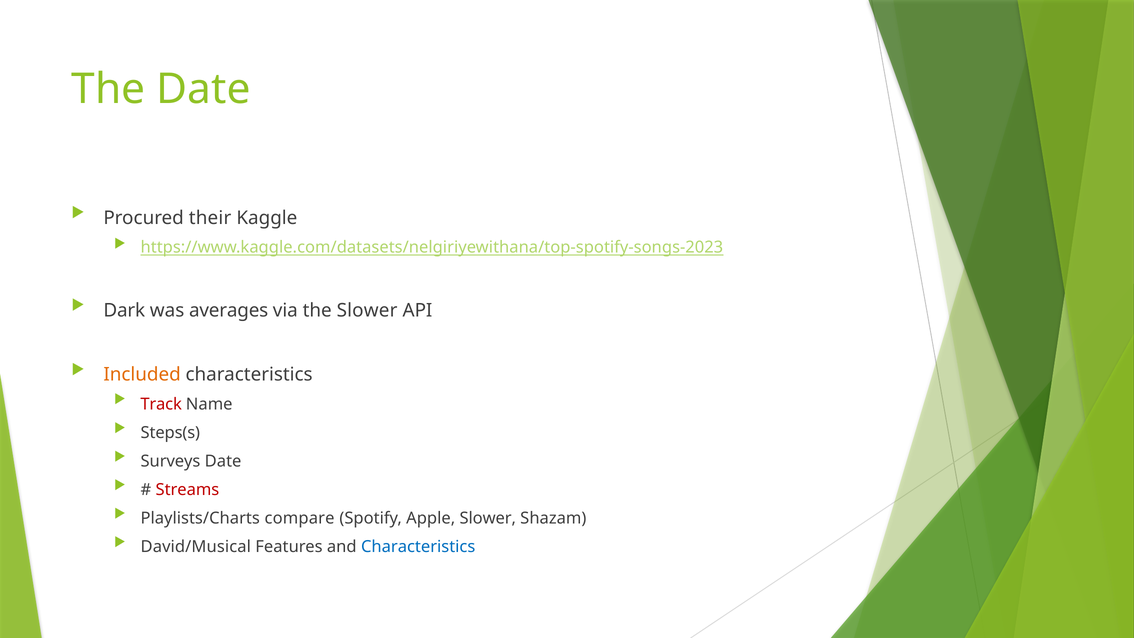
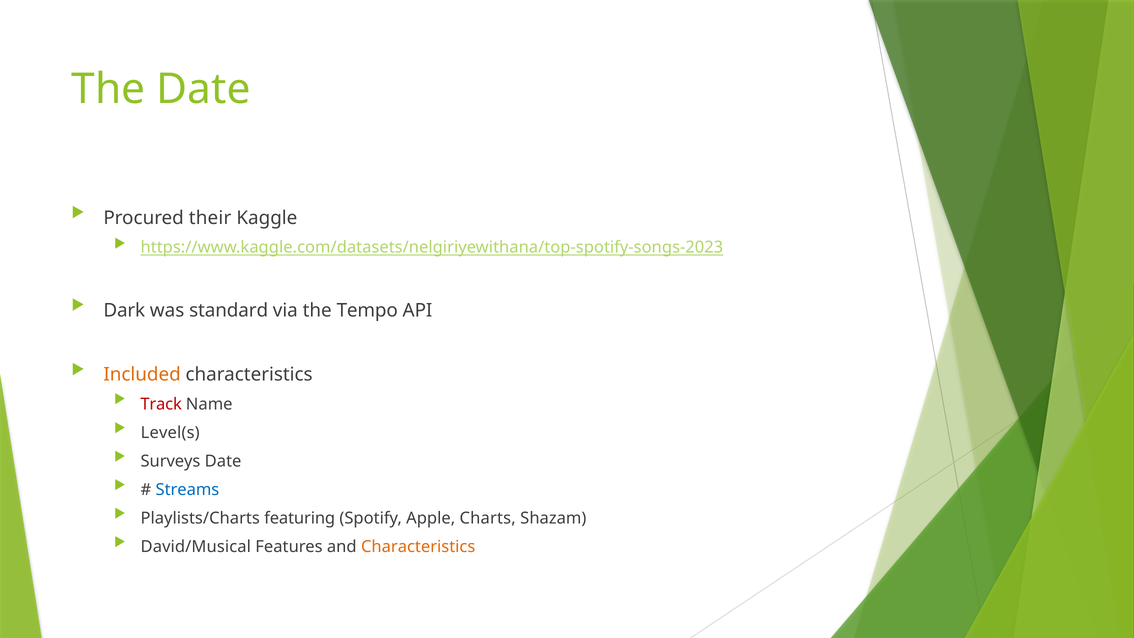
averages: averages -> standard (229, 310)
the Slower: Slower -> Tempo (367, 310)
Steps(s: Steps(s -> Level(s (170, 432)
Streams colour: red -> blue (187, 489)
compare: compare -> featuring (300, 518)
Apple Slower: Slower -> Charts (488, 518)
Characteristics colour: blue -> orange (418, 546)
